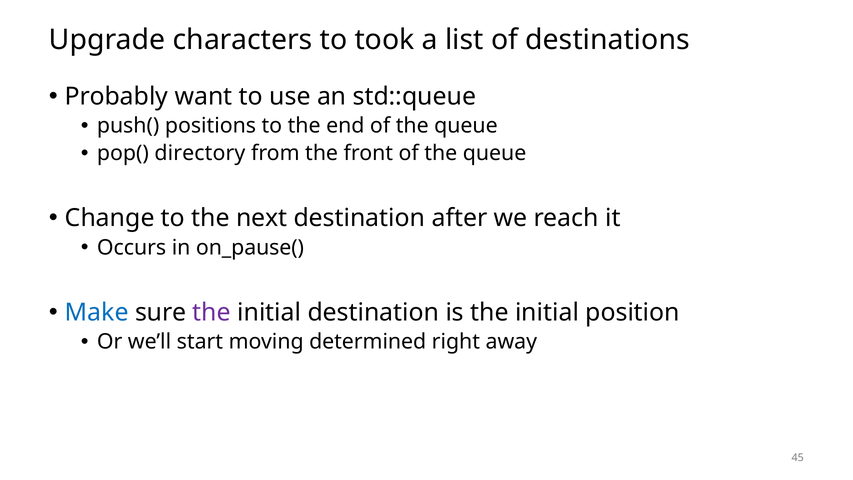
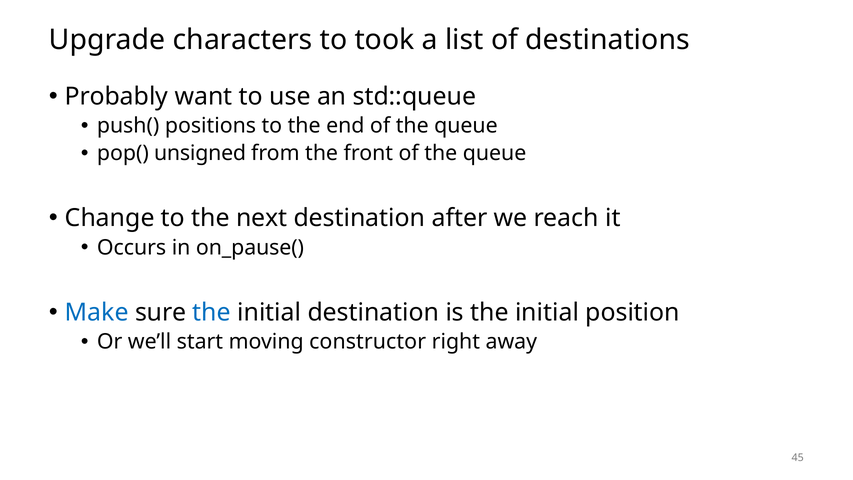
directory: directory -> unsigned (200, 153)
the colour: purple -> blue (212, 312)
determined: determined -> constructor (368, 342)
